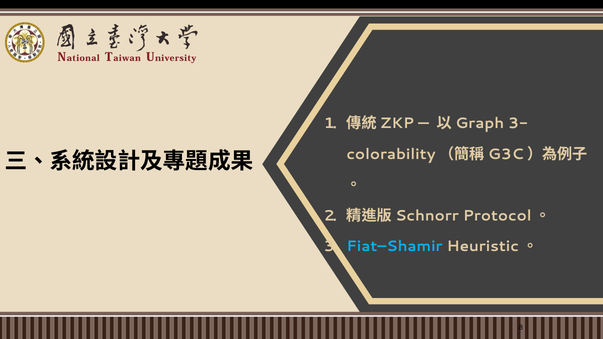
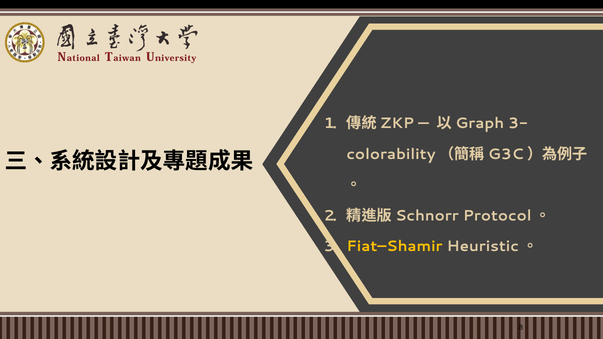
Fiat–Shamir colour: light blue -> yellow (395, 246)
